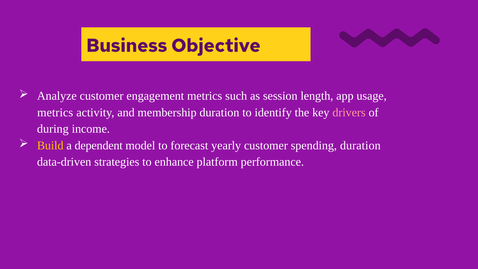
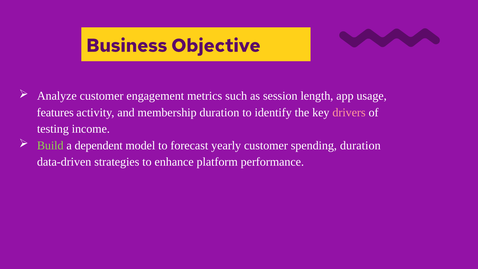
metrics: metrics -> features (55, 112)
during: during -> testing (53, 129)
Build colour: yellow -> light green (50, 145)
